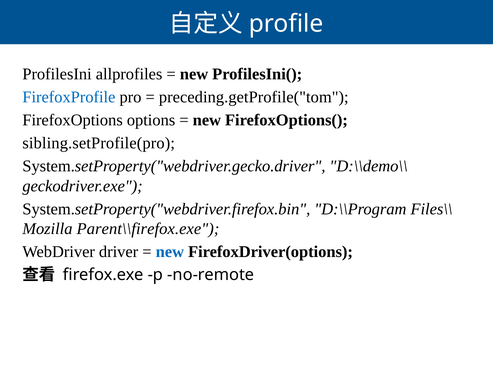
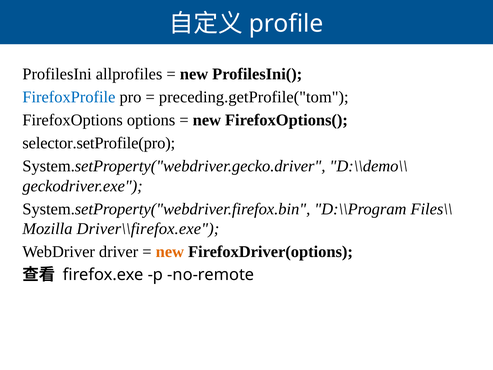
sibling.setProfile(pro: sibling.setProfile(pro -> selector.setProfile(pro (99, 143)
Parent\\firefox.exe: Parent\\firefox.exe -> Driver\\firefox.exe (148, 229)
new colour: blue -> orange (170, 252)
